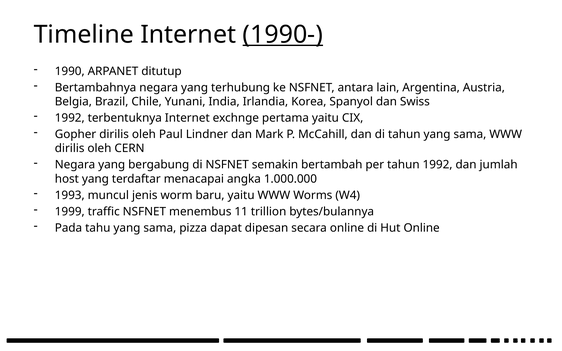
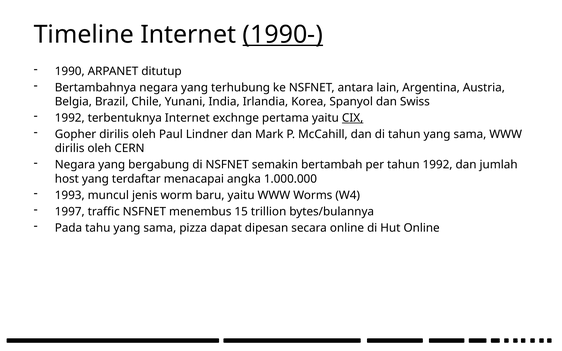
CIX underline: none -> present (353, 118)
1999: 1999 -> 1997 (70, 212)
11: 11 -> 15 (241, 212)
